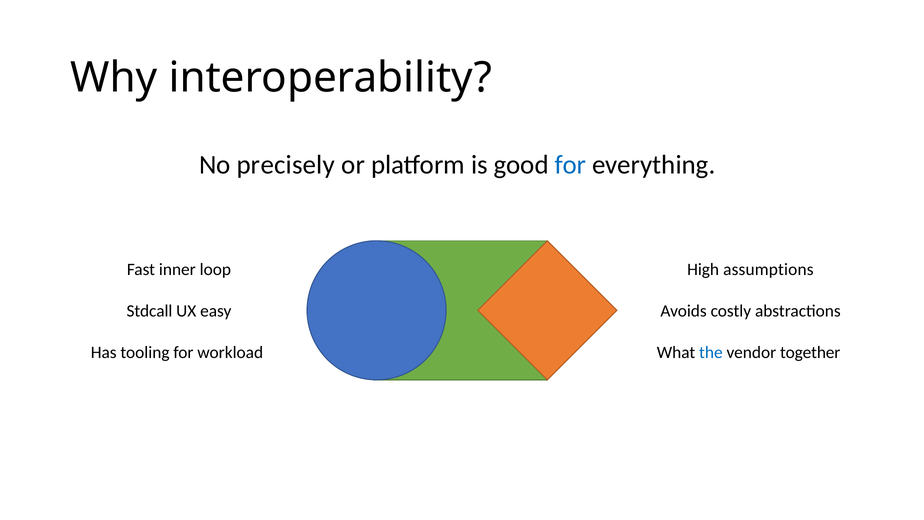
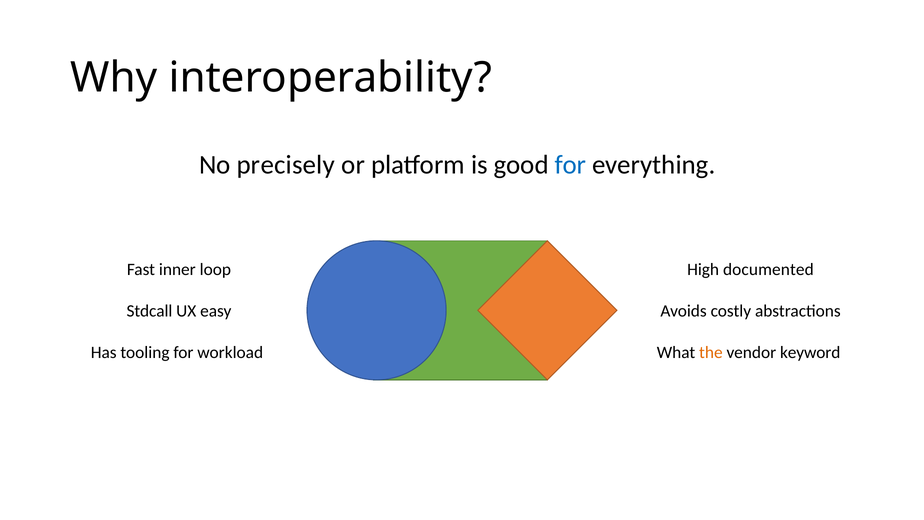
assumptions: assumptions -> documented (768, 269)
the colour: blue -> orange (711, 352)
together: together -> keyword (810, 352)
